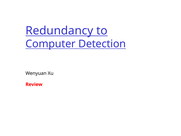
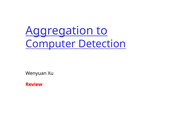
Redundancy: Redundancy -> Aggregation (59, 31)
